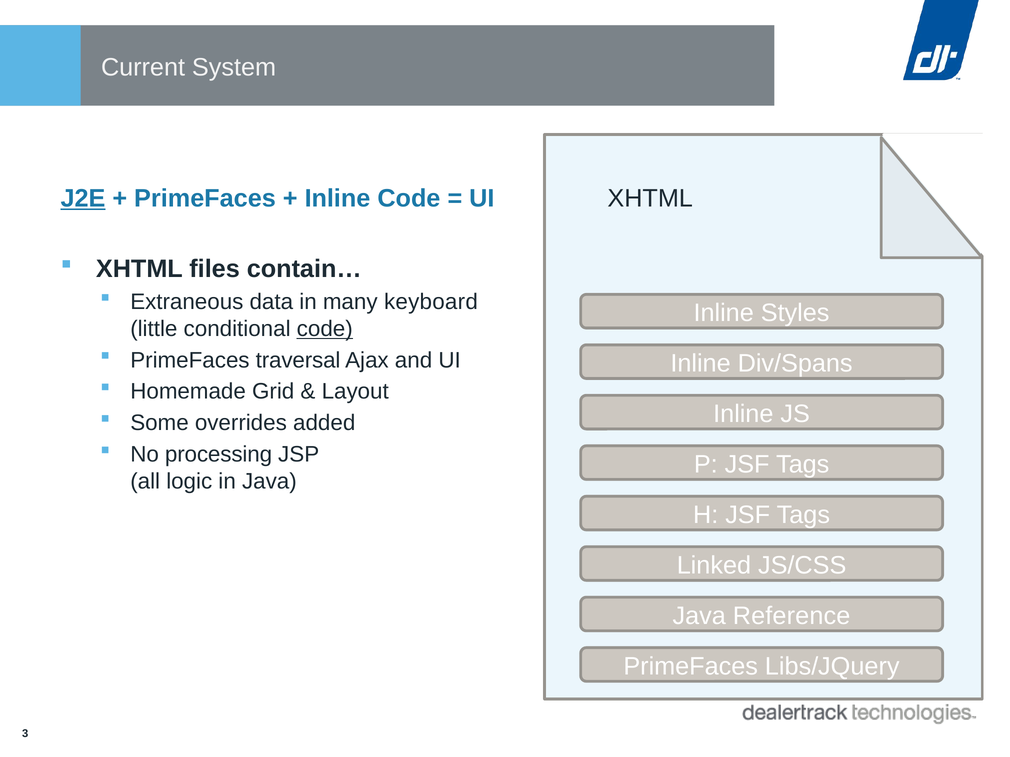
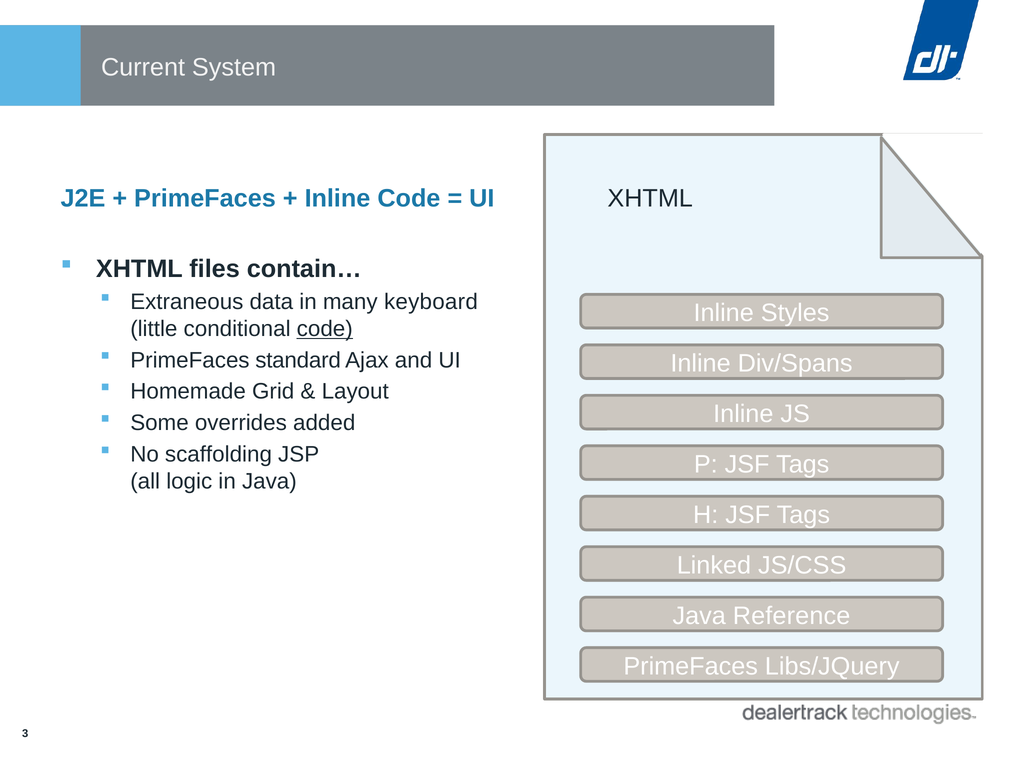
J2E underline: present -> none (83, 199)
traversal: traversal -> standard (298, 360)
processing: processing -> scaffolding (218, 455)
